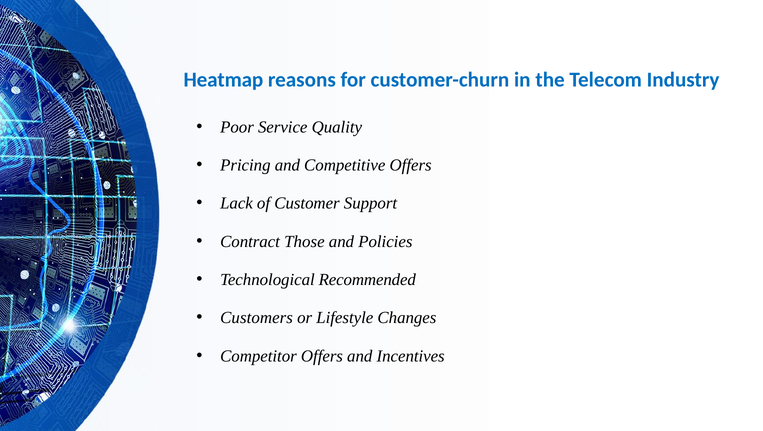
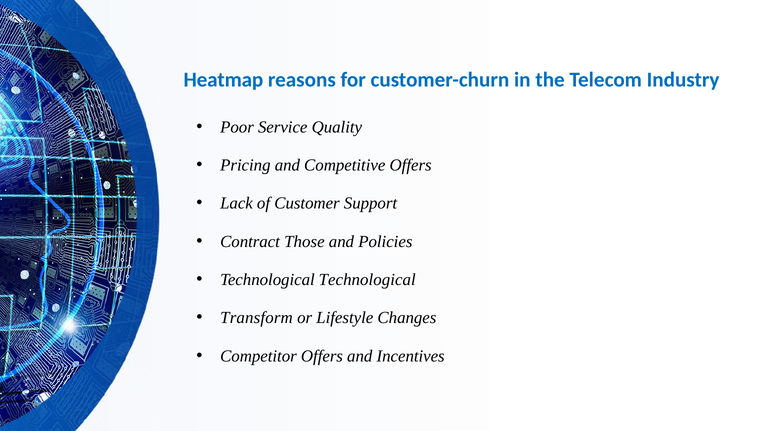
Technological Recommended: Recommended -> Technological (367, 280)
Customers: Customers -> Transform (257, 318)
